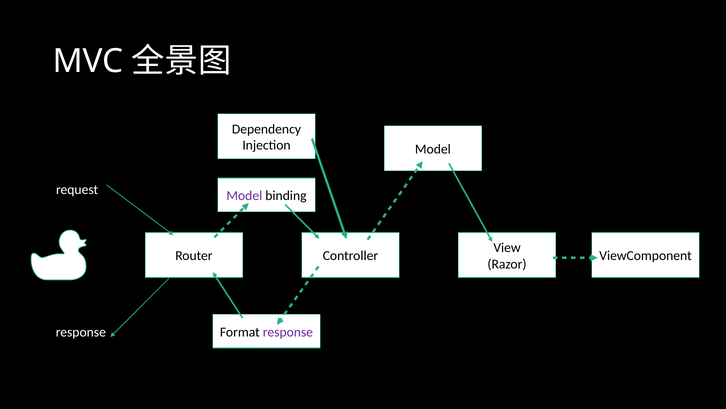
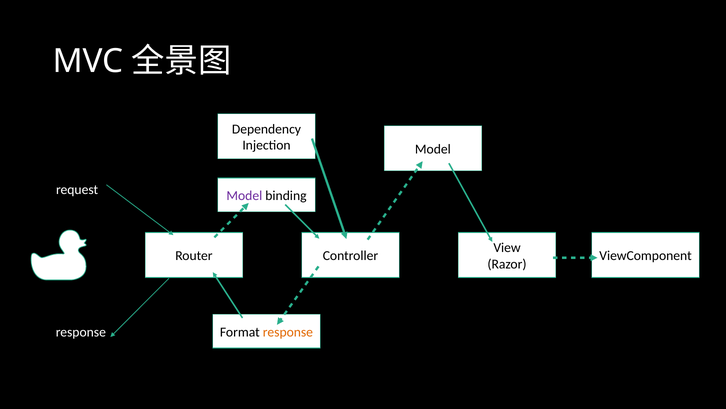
response colour: purple -> orange (288, 332)
